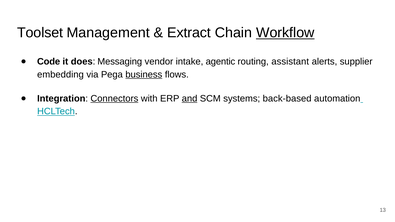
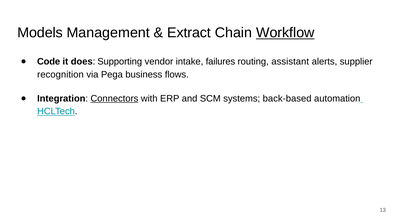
Toolset: Toolset -> Models (40, 33)
Messaging: Messaging -> Supporting (120, 62)
agentic: agentic -> failures (220, 62)
embedding: embedding -> recognition (60, 75)
business underline: present -> none (144, 75)
and underline: present -> none (190, 99)
